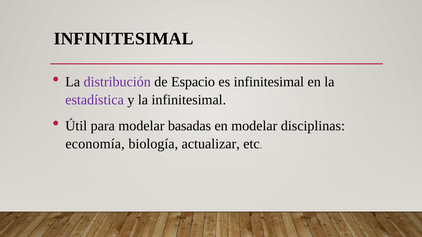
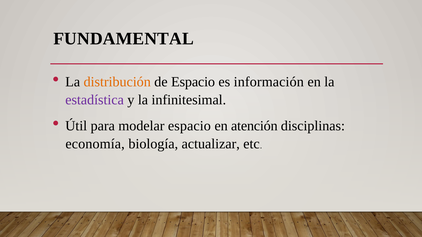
INFINITESIMAL: INFINITESIMAL -> FUNDAMENTAL (124, 39)
distribución colour: purple -> orange (117, 82)
es infinitesimal: infinitesimal -> información (269, 82)
modelar basadas: basadas -> espacio (189, 126)
en modelar: modelar -> atención (254, 126)
